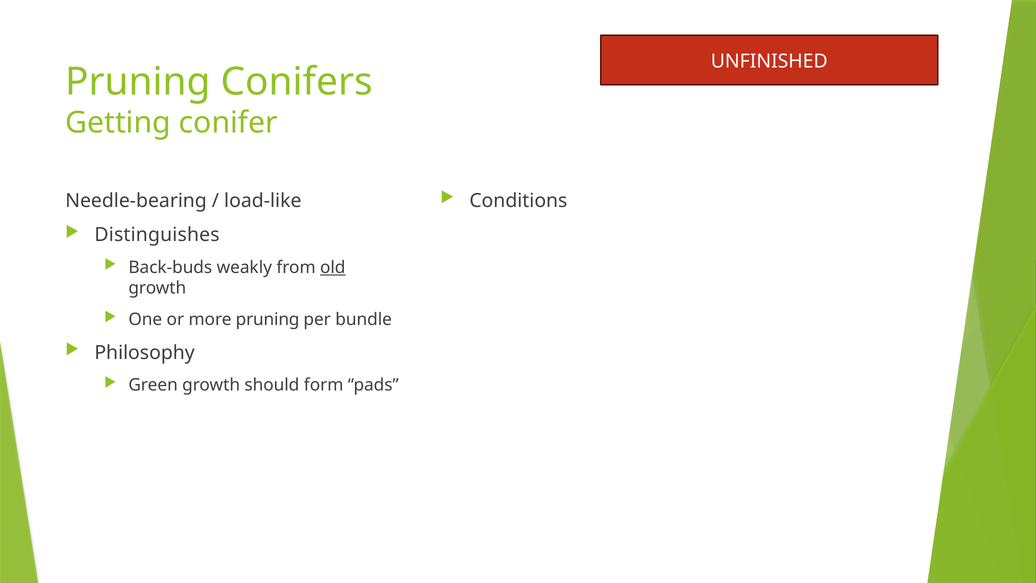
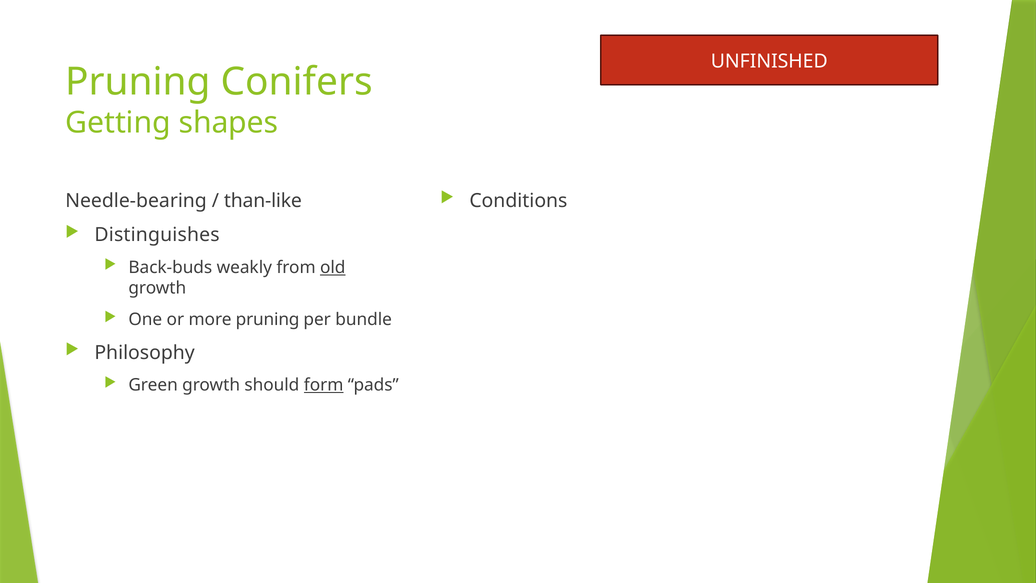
conifer: conifer -> shapes (228, 122)
load-like: load-like -> than-like (263, 201)
form underline: none -> present (324, 385)
